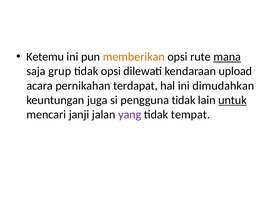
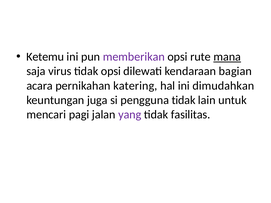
memberikan colour: orange -> purple (134, 57)
grup: grup -> virus (60, 71)
upload: upload -> bagian (235, 71)
terdapat: terdapat -> katering (135, 86)
untuk underline: present -> none (233, 100)
janji: janji -> pagi (79, 115)
tempat: tempat -> fasilitas (191, 115)
